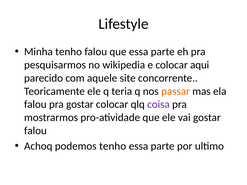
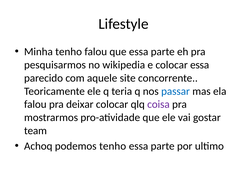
colocar aqui: aqui -> essa (200, 65)
passar colour: orange -> blue (176, 91)
pra gostar: gostar -> deixar (80, 105)
falou: falou -> team (35, 131)
